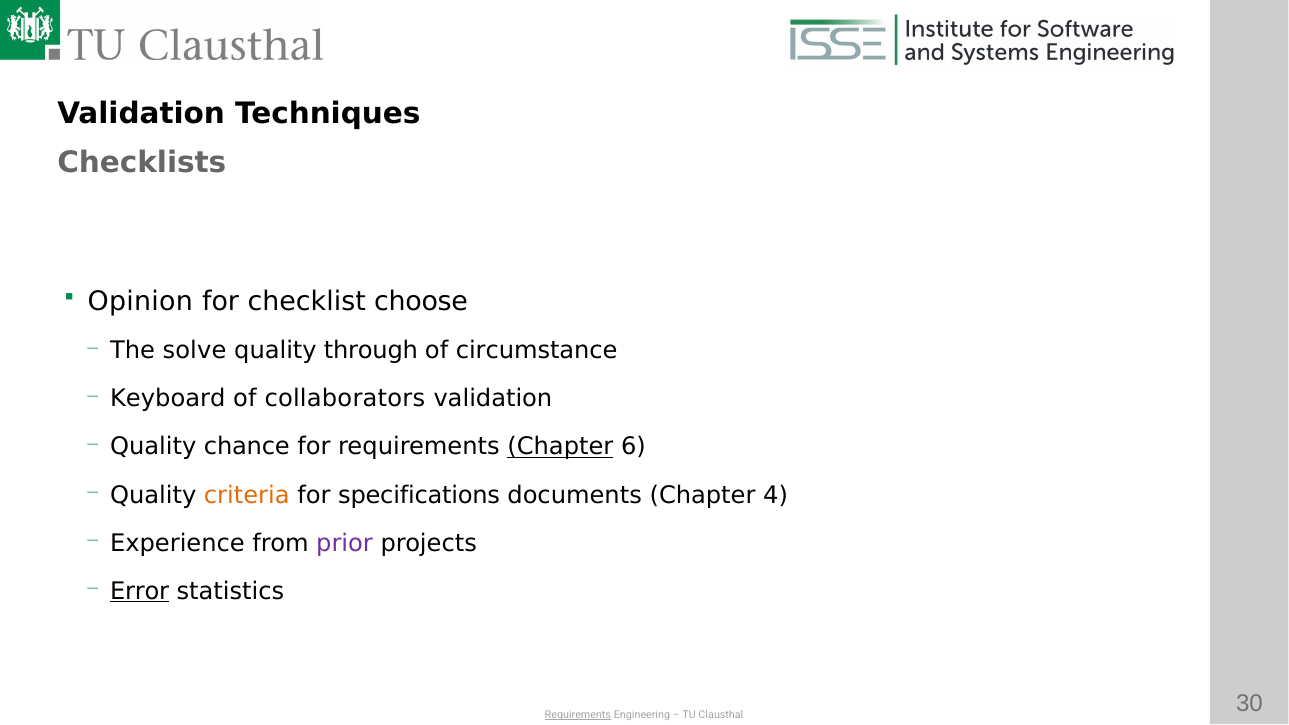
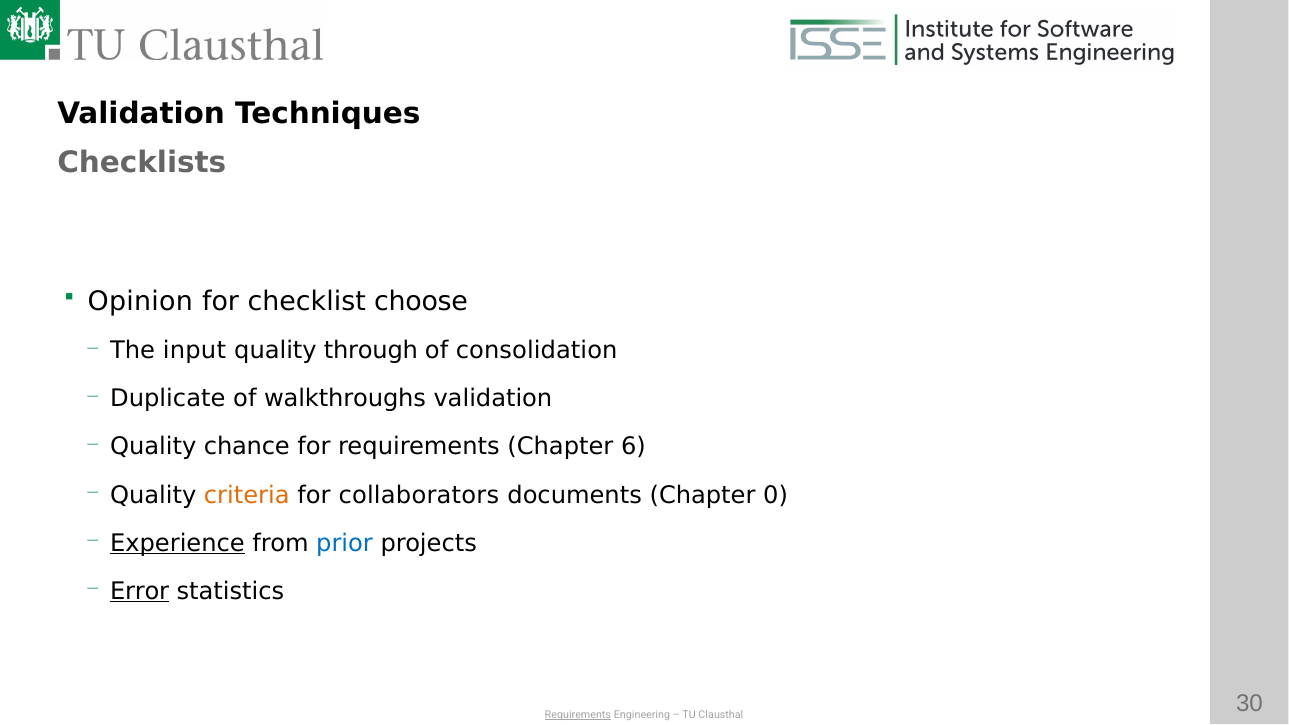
solve: solve -> input (194, 351)
circumstance: circumstance -> consolidation (537, 351)
Keyboard: Keyboard -> Duplicate (168, 399)
collaborators: collaborators -> walkthroughs (345, 399)
Chapter underline: present -> none (560, 447)
specifications: specifications -> collaborators (419, 495)
4: 4 -> 0 (776, 495)
Experience underline: none -> present (177, 543)
prior colour: purple -> blue (345, 543)
